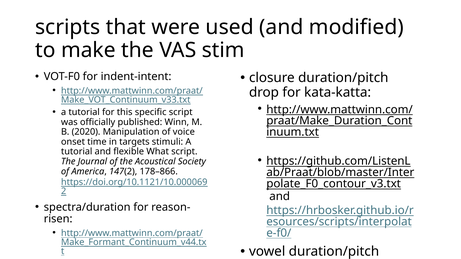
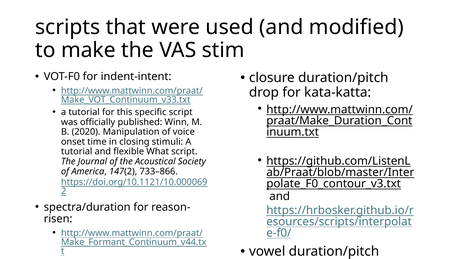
targets: targets -> closing (134, 142)
178–866: 178–866 -> 733–866 (159, 172)
